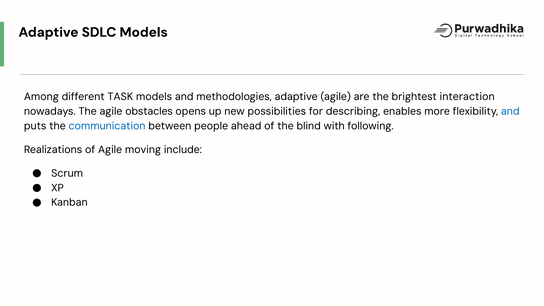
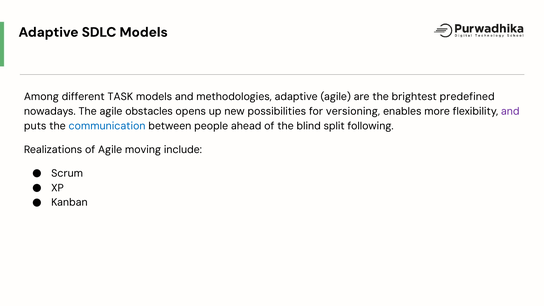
interaction: interaction -> predefined (467, 97)
describing: describing -> versioning (353, 111)
and colour: blue -> purple (510, 111)
with: with -> split (334, 126)
